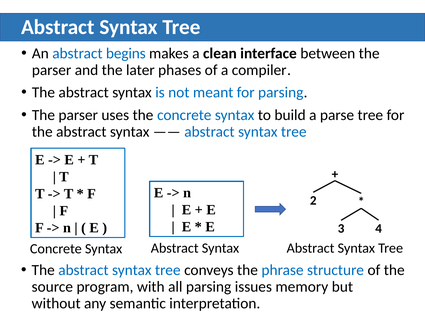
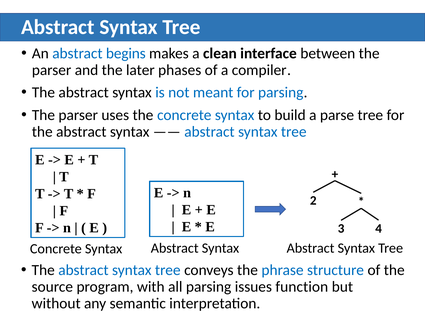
memory: memory -> function (302, 286)
